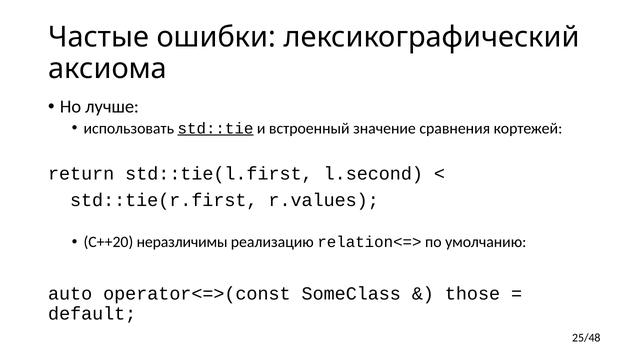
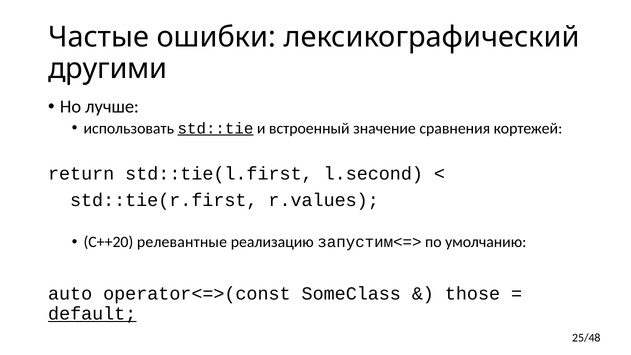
аксиома: аксиома -> другими (108, 69)
неразличимы: неразличимы -> релевантные (182, 242)
relation<=>: relation<=> -> запустим<=> (369, 242)
default underline: none -> present (92, 313)
